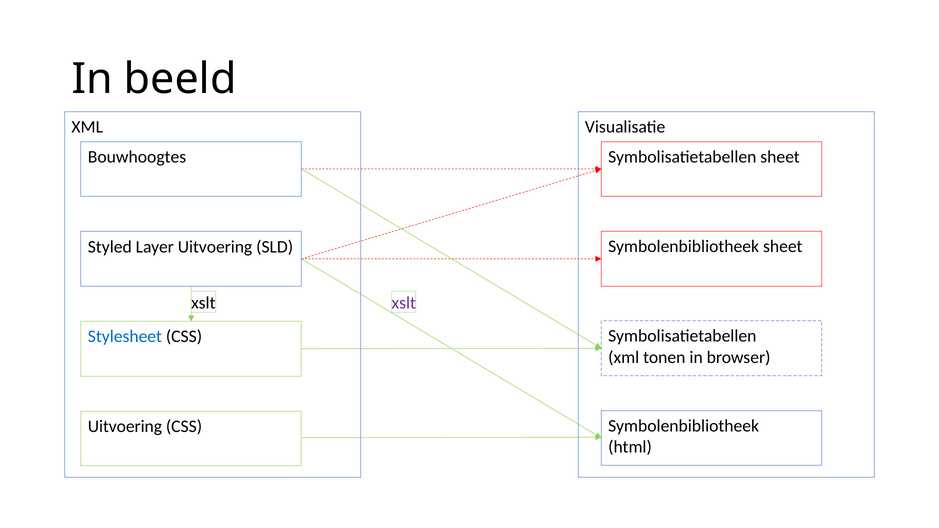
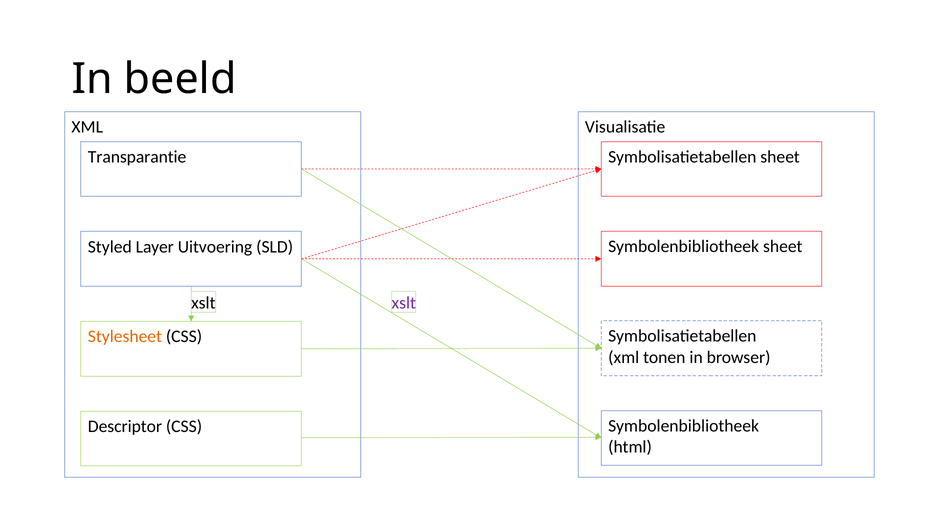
Bouwhoogtes: Bouwhoogtes -> Transparantie (137, 157)
Stylesheet colour: blue -> orange (125, 337)
Uitvoering: Uitvoering -> Descriptor (125, 427)
